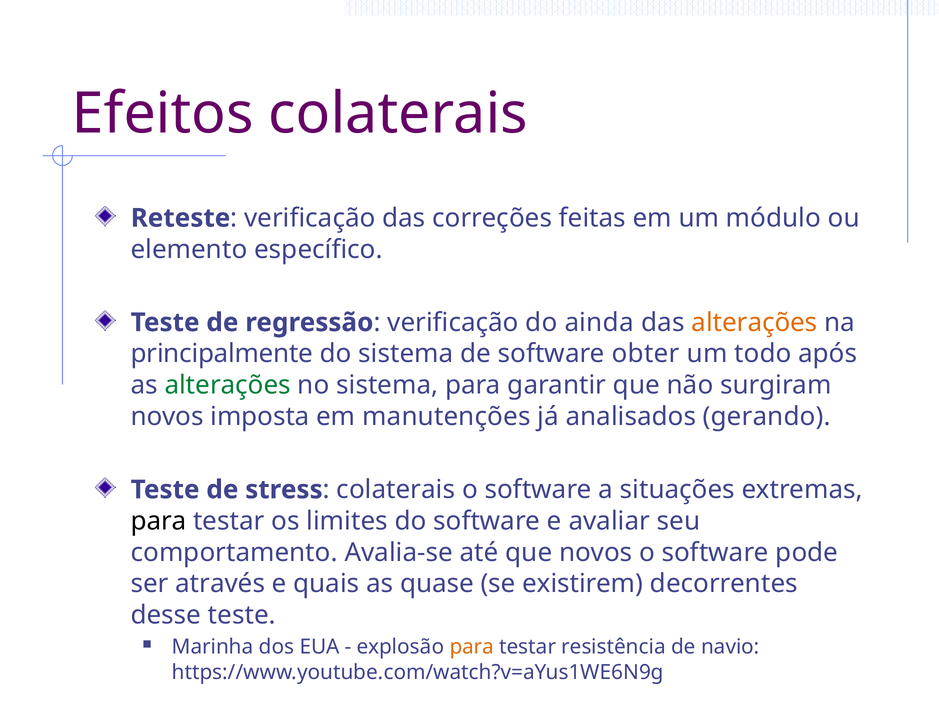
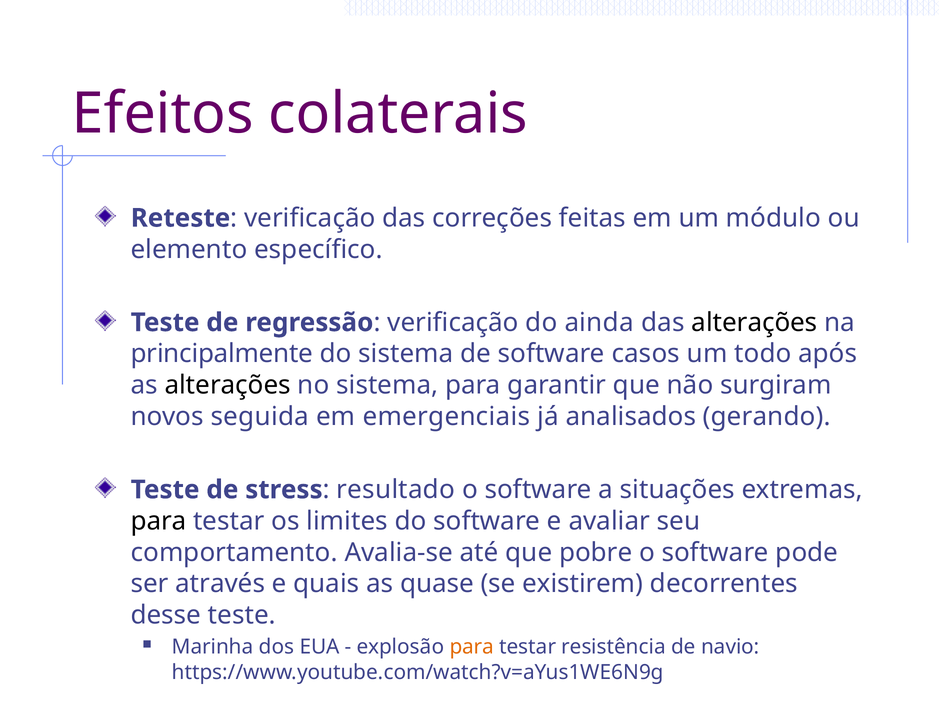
alterações colour: orange -> black (754, 322)
obter: obter -> casos (646, 353)
alterações colour: green -> black (228, 385)
imposta: imposta -> seguida (260, 416)
manutenções: manutenções -> emergenciais (446, 416)
colaterais: colaterais -> resultado (396, 489)
que novos: novos -> pobre (596, 552)
